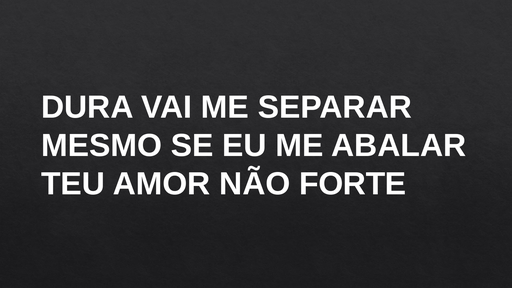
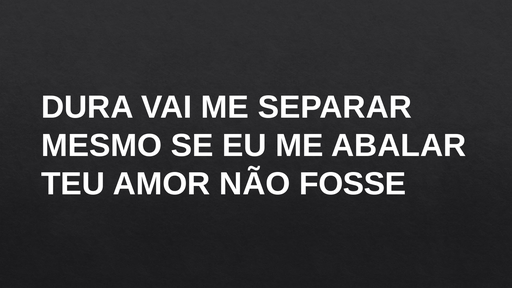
FORTE: FORTE -> FOSSE (353, 184)
